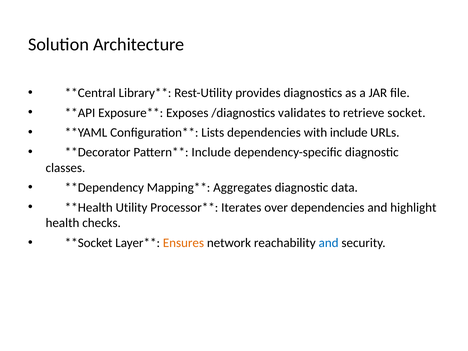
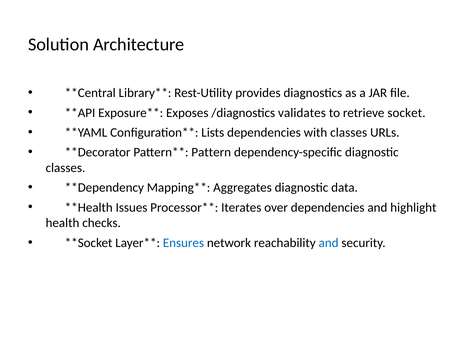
with include: include -> classes (349, 132)
Include: Include -> Pattern (211, 152)
Utility: Utility -> Issues (132, 207)
Ensures colour: orange -> blue (183, 243)
